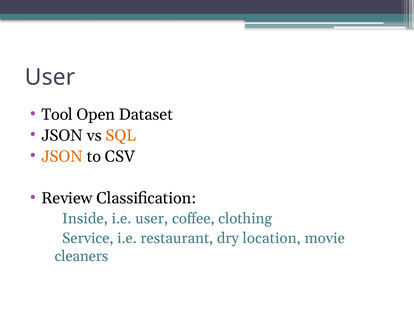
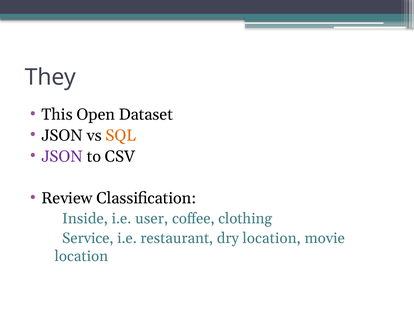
User: User -> They (50, 77)
Tool: Tool -> This (57, 115)
JSON colour: orange -> purple (62, 157)
cleaners: cleaners -> location (81, 257)
